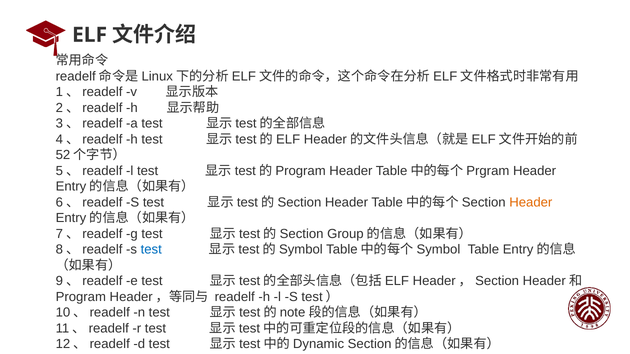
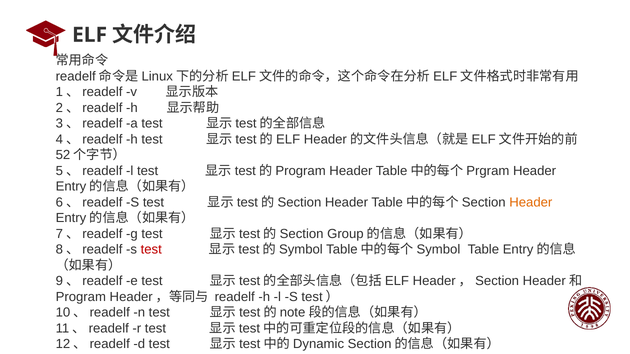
test colour: blue -> red (151, 250)
